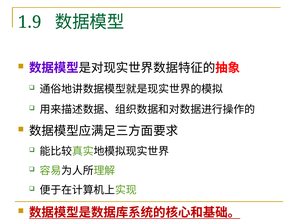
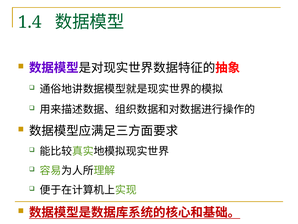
1.9: 1.9 -> 1.4 (30, 22)
